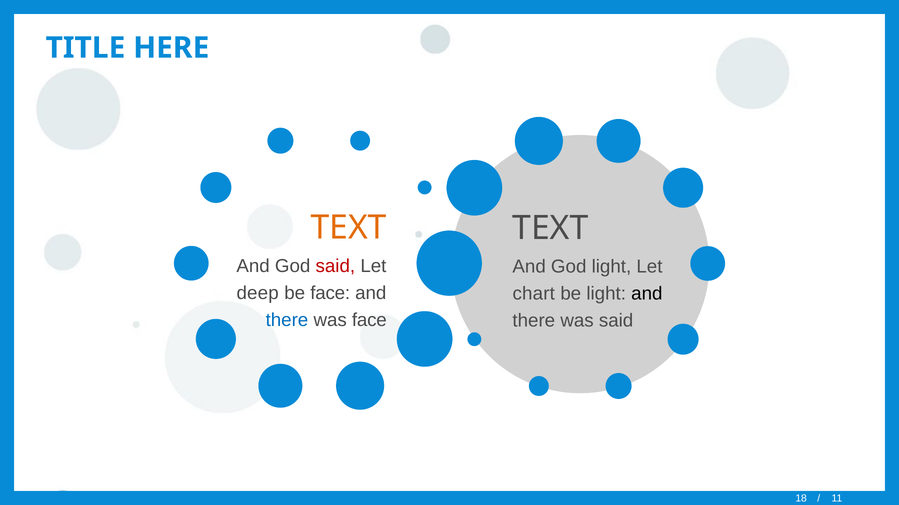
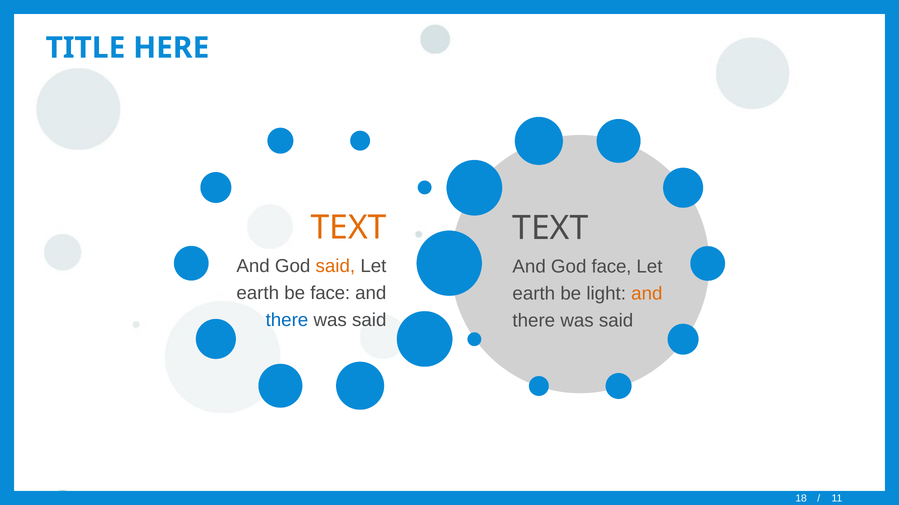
said colour: red -> orange (335, 266)
God light: light -> face (612, 267)
deep: deep -> earth (258, 293)
chart: chart -> earth (534, 294)
and colour: black -> orange (647, 294)
face: face -> said (369, 320)
